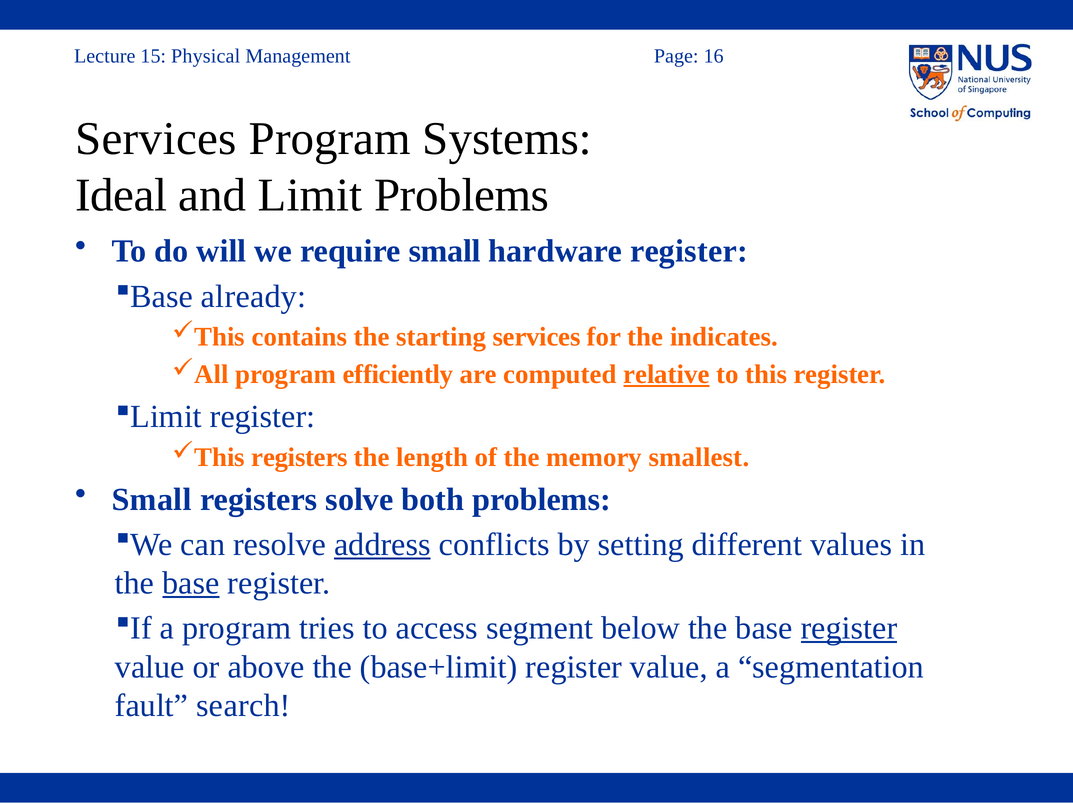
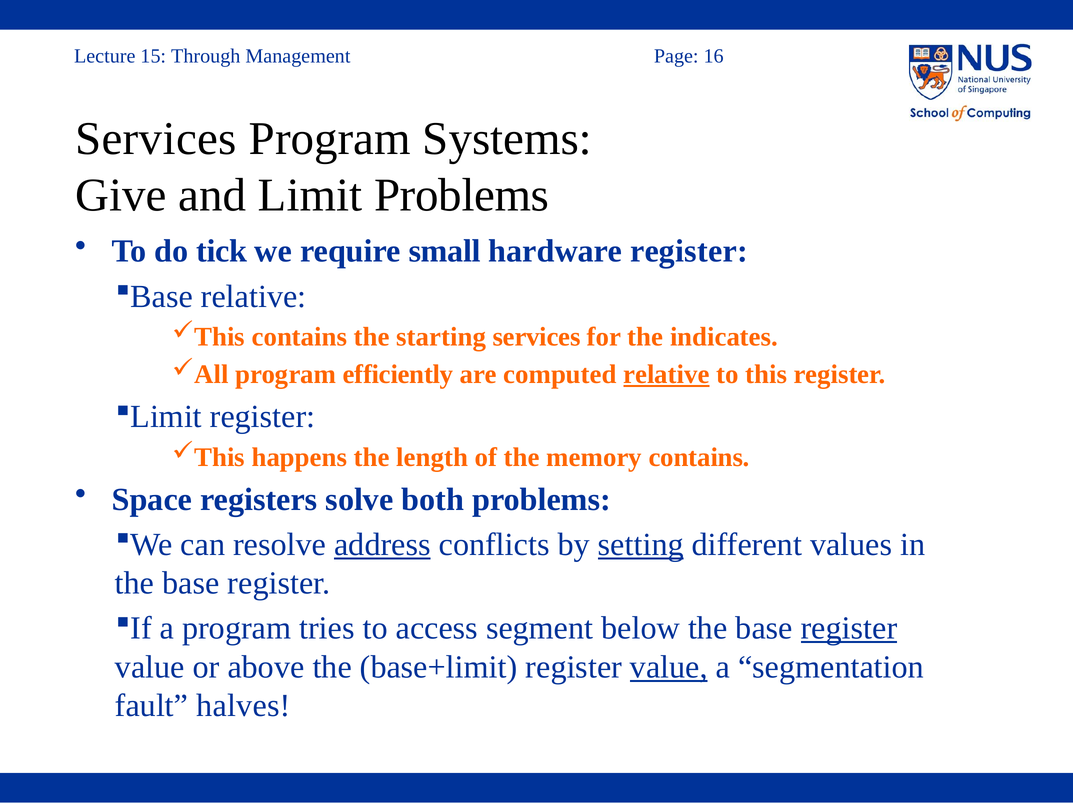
Physical: Physical -> Through (206, 56)
Ideal: Ideal -> Give (121, 195)
will: will -> tick (222, 251)
already: already -> relative (254, 296)
registers: registers -> happens (299, 457)
memory smallest: smallest -> contains (699, 457)
Small: Small -> Space (152, 499)
setting underline: none -> present (641, 544)
base underline: present -> none (191, 583)
value underline: none -> present (669, 667)
search: search -> halves (243, 705)
